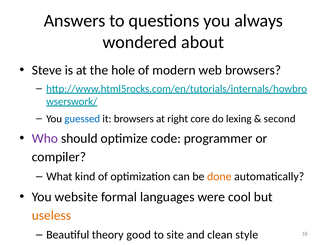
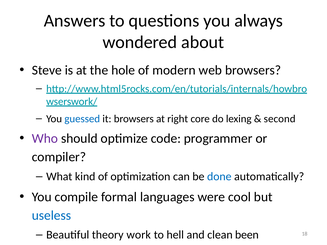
done colour: orange -> blue (219, 177)
website: website -> compile (76, 197)
useless colour: orange -> blue (52, 216)
good: good -> work (139, 235)
site: site -> hell (175, 235)
style: style -> been (247, 235)
